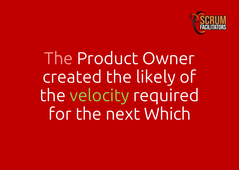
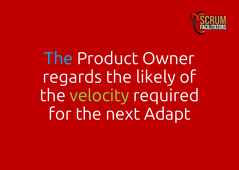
The colour: pink -> light blue (59, 59)
created: created -> regards (72, 77)
Which: Which -> Adapt (167, 114)
